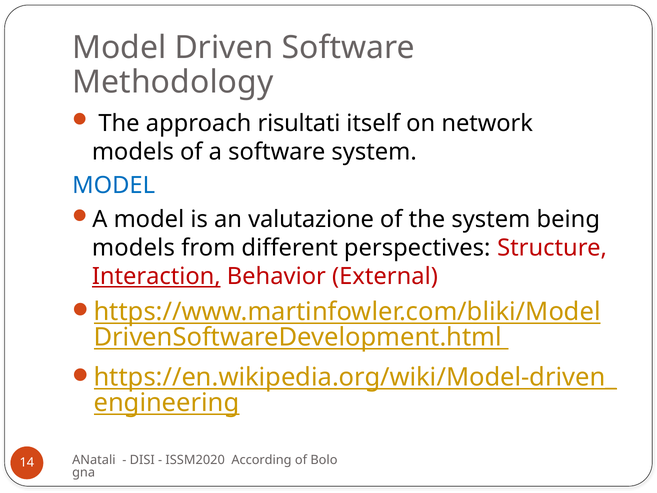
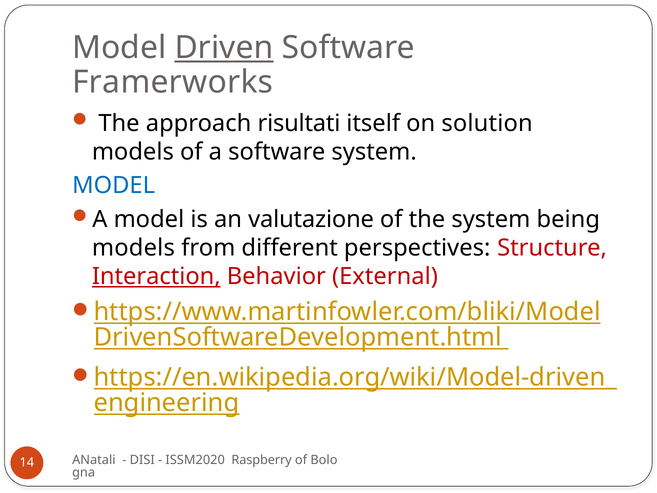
Driven underline: none -> present (224, 48)
Methodology: Methodology -> Framerworks (173, 82)
network: network -> solution (487, 123)
According: According -> Raspberry (262, 460)
